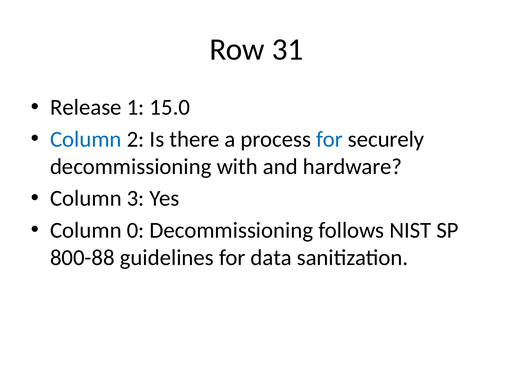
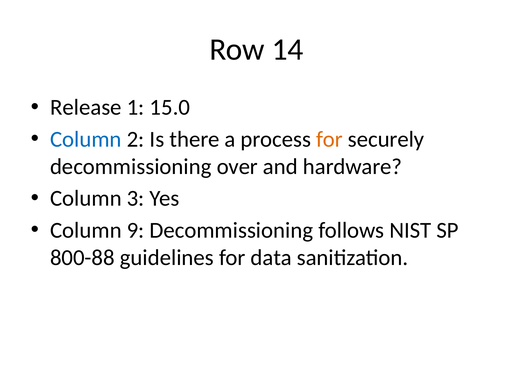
31: 31 -> 14 (288, 50)
for colour: blue -> orange (329, 140)
with: with -> over (237, 167)
0: 0 -> 9 (136, 231)
